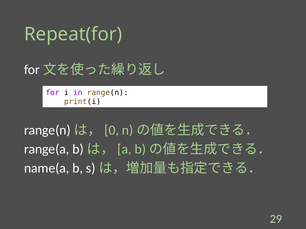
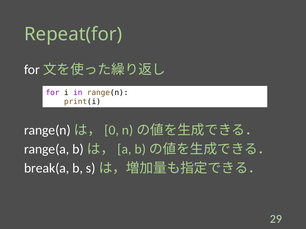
name(a: name(a -> break(a (47, 168)
